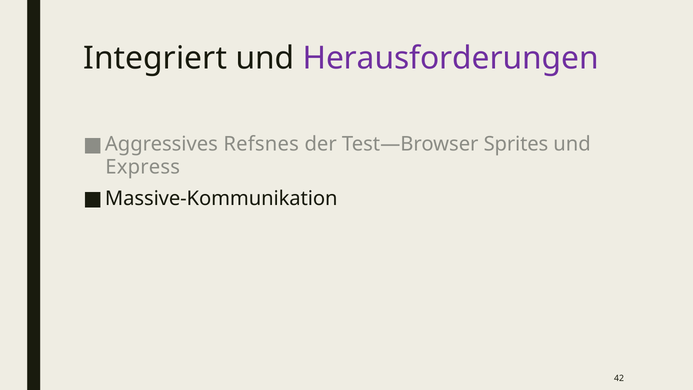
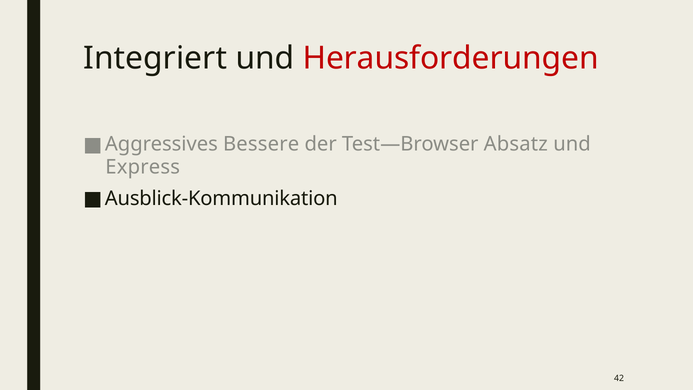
Herausforderungen colour: purple -> red (451, 58)
Refsnes: Refsnes -> Bessere (261, 144)
Sprites: Sprites -> Absatz (516, 144)
Massive-Kommunikation: Massive-Kommunikation -> Ausblick-Kommunikation (221, 198)
